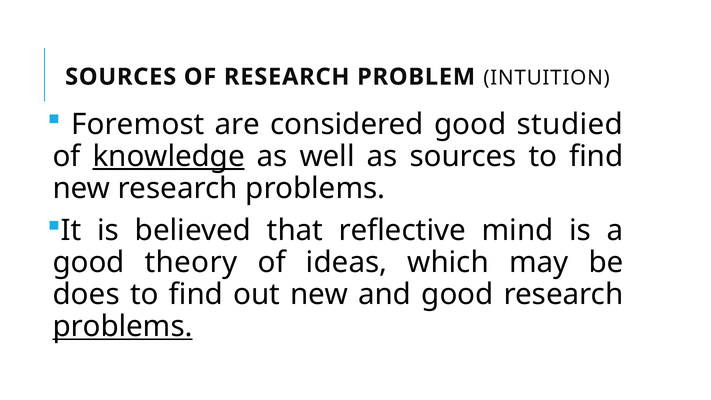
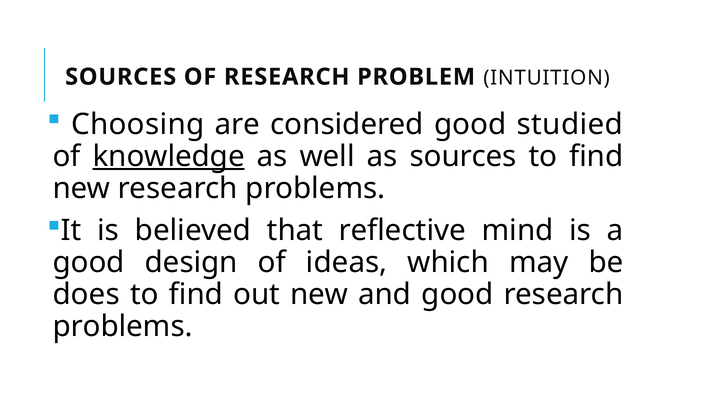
Foremost: Foremost -> Choosing (138, 124)
theory: theory -> design (191, 263)
problems underline: present -> none (123, 327)
